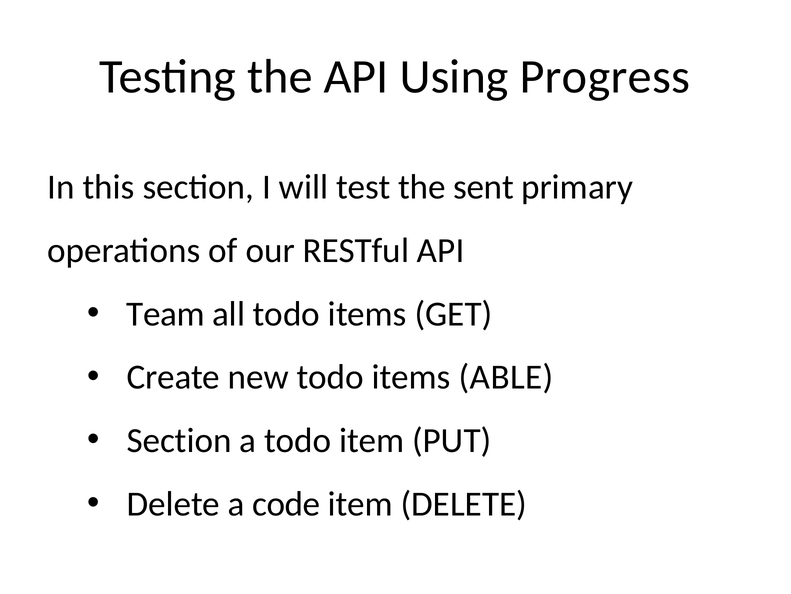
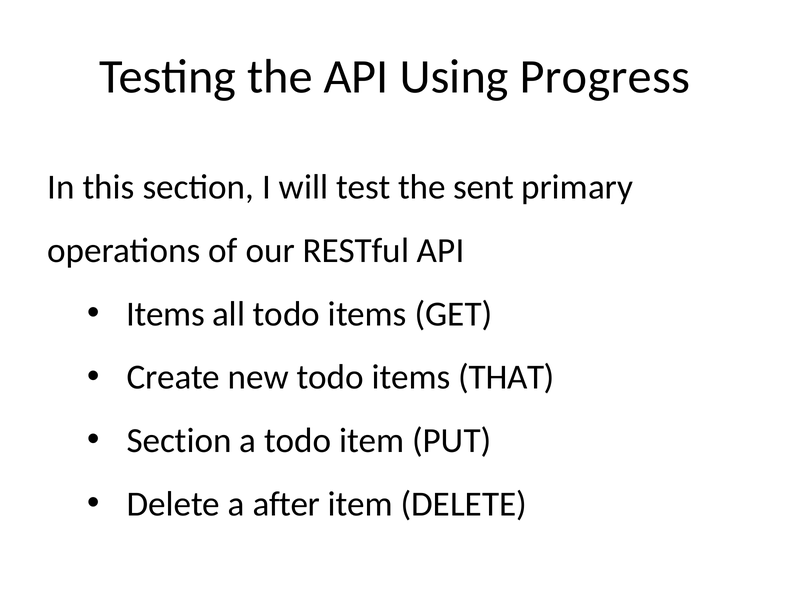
Team: Team -> Items (166, 314)
ABLE: ABLE -> THAT (507, 377)
code: code -> after (286, 503)
